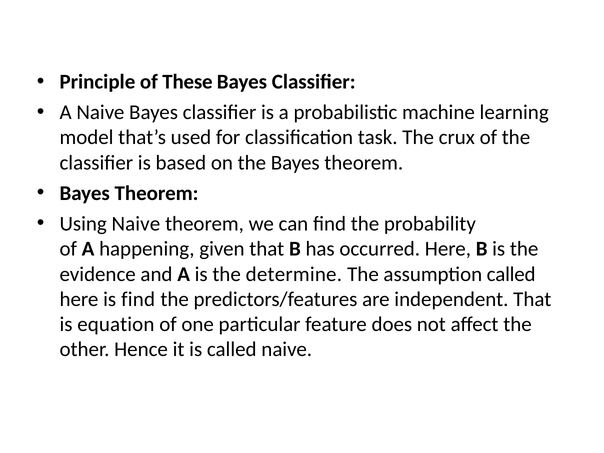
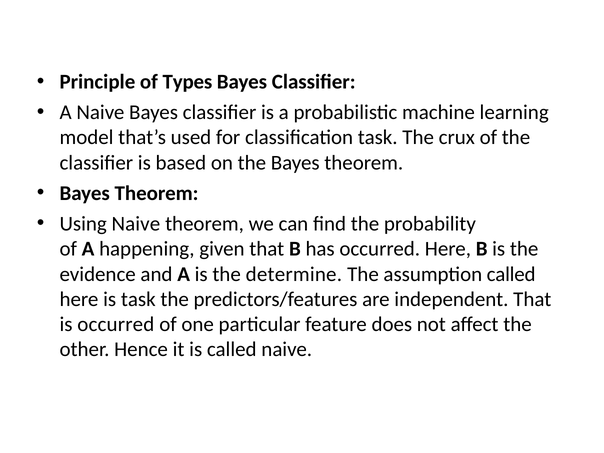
These: These -> Types (187, 82)
is find: find -> task (138, 299)
is equation: equation -> occurred (116, 324)
